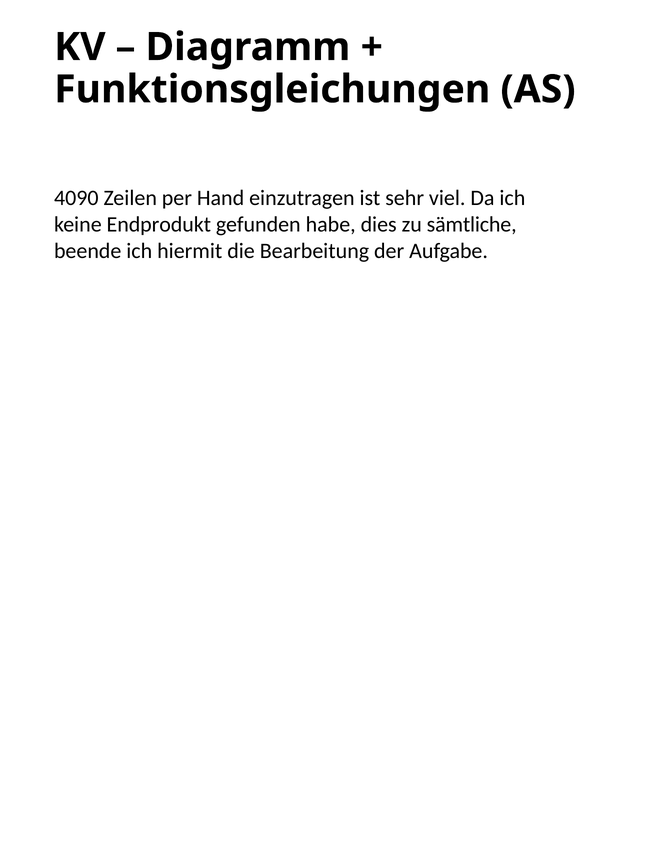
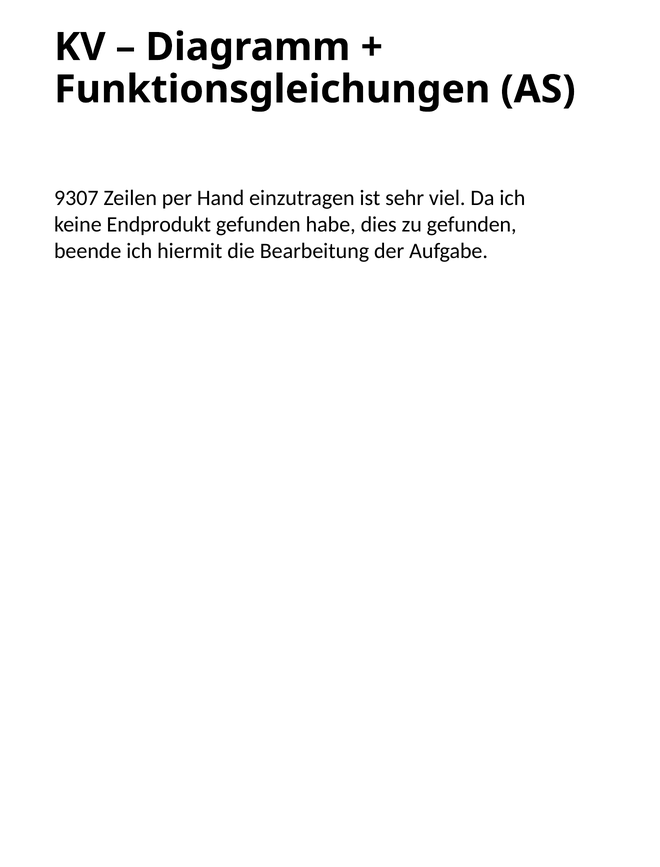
4090: 4090 -> 9307 (76, 198)
zu sämtliche: sämtliche -> gefunden (472, 224)
